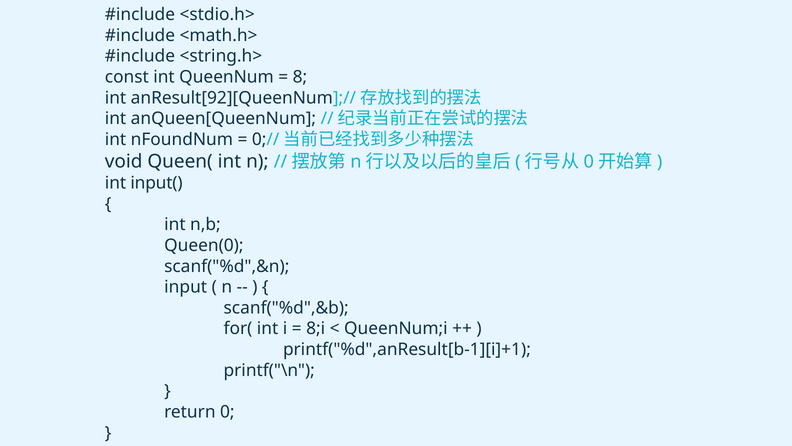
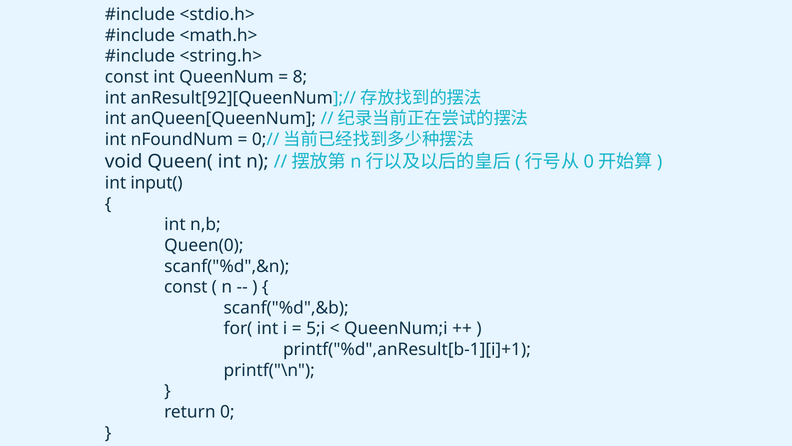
input: input -> const (186, 287)
8;i: 8;i -> 5;i (316, 328)
